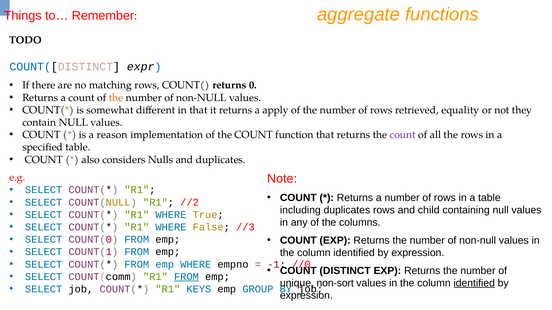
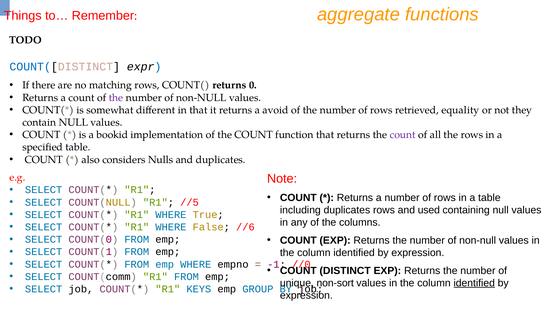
the colour: orange -> purple (116, 98)
apply: apply -> avoid (276, 110)
reason: reason -> bookid (112, 135)
//2: //2 -> //5 (190, 203)
child: child -> used (429, 210)
//3: //3 -> //6 (245, 227)
FROM underline: present -> none (186, 277)
